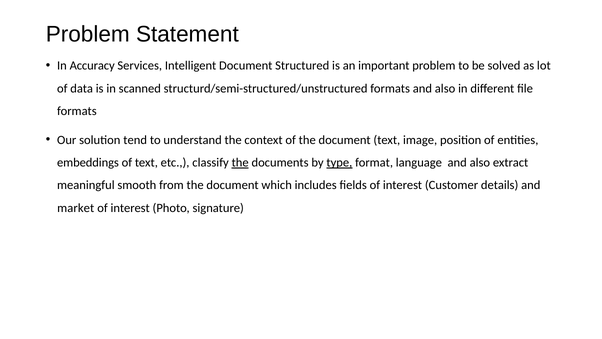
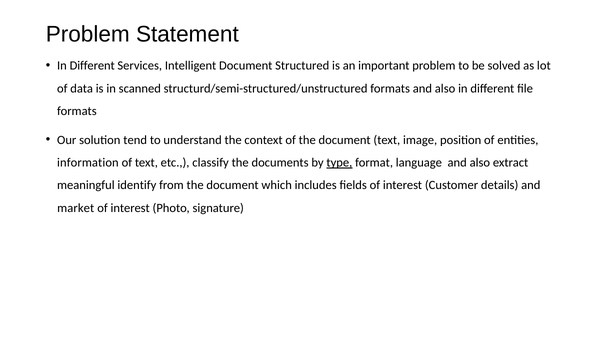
Accuracy: Accuracy -> Different (92, 66)
embeddings: embeddings -> information (88, 162)
the underline: present -> none (240, 162)
smooth: smooth -> identify (137, 185)
